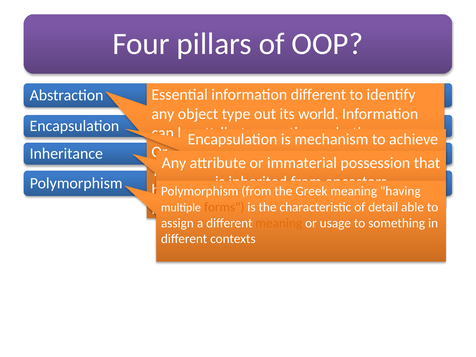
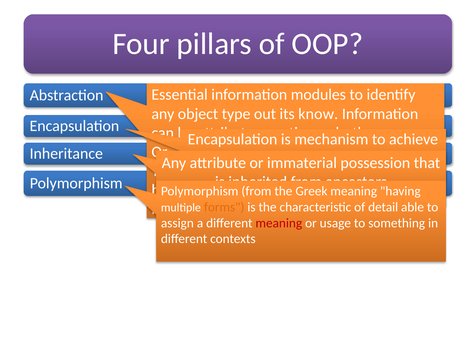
information different: different -> modules (318, 95)
world: world -> know (318, 114)
meaning colour: orange -> red (279, 223)
